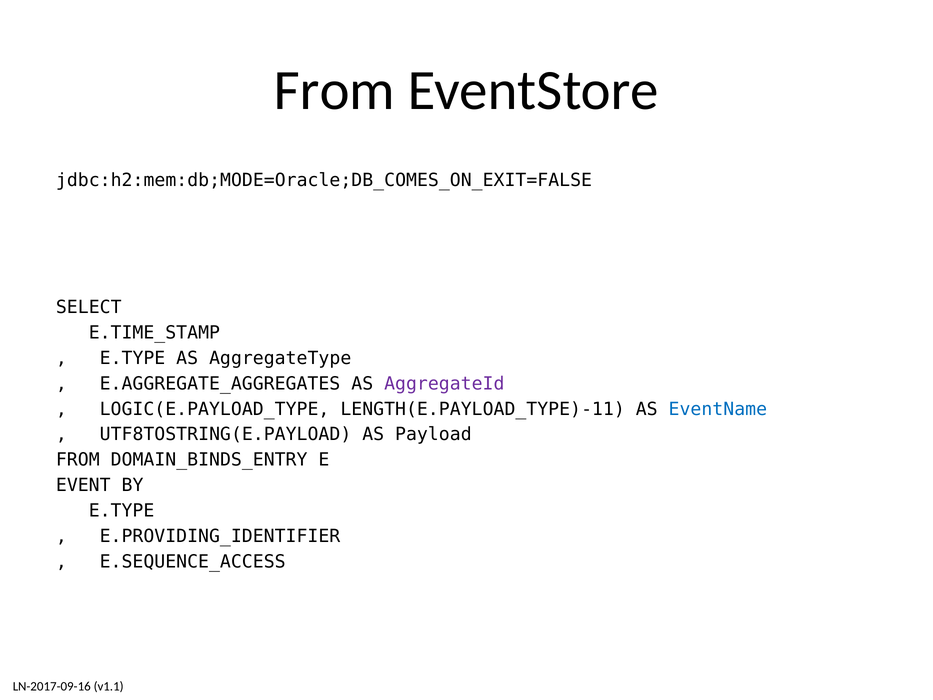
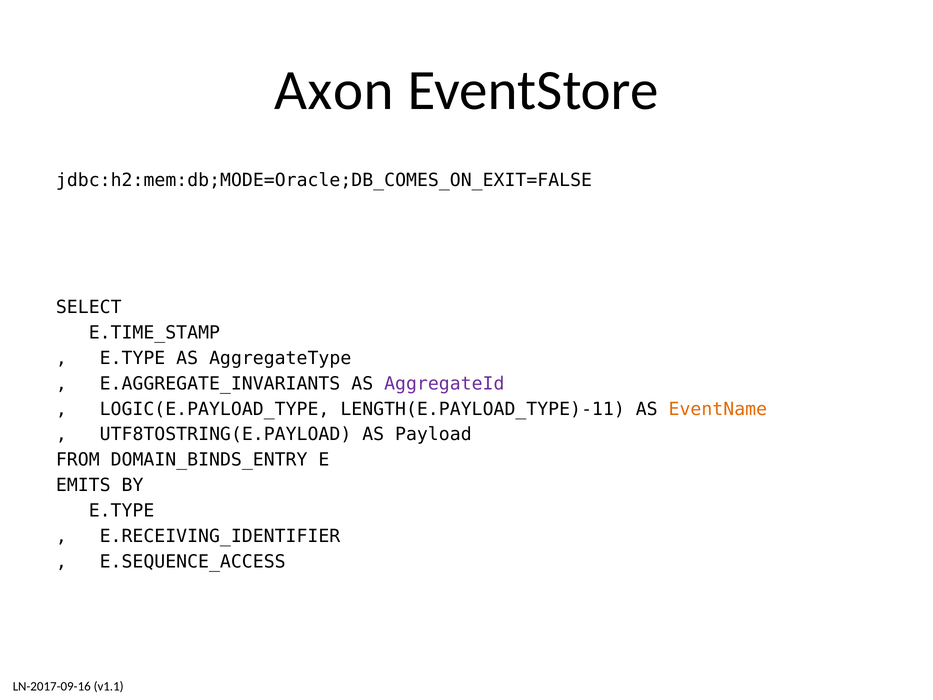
From: From -> Axon (334, 90)
E.AGGREGATE_AGGREGATES: E.AGGREGATE_AGGREGATES -> E.AGGREGATE_INVARIANTS (220, 383)
EventName colour: blue -> orange (718, 409)
EVENT: EVENT -> EMITS (83, 485)
E.PROVIDING_IDENTIFIER: E.PROVIDING_IDENTIFIER -> E.RECEIVING_IDENTIFIER (220, 536)
